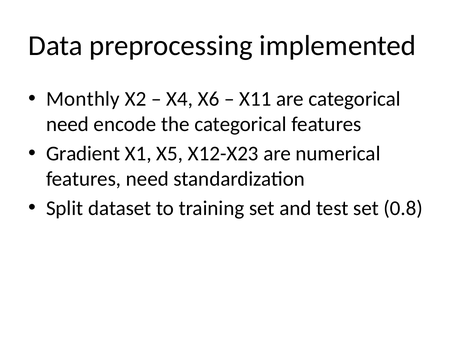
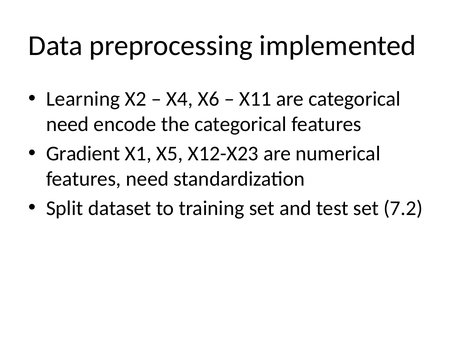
Monthly: Monthly -> Learning (83, 99)
0.8: 0.8 -> 7.2 (403, 208)
